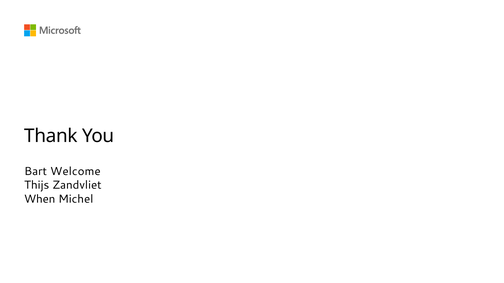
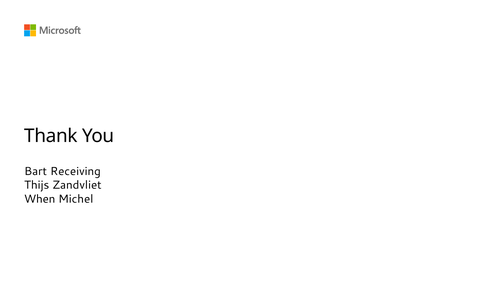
Welcome: Welcome -> Receiving (75, 172)
